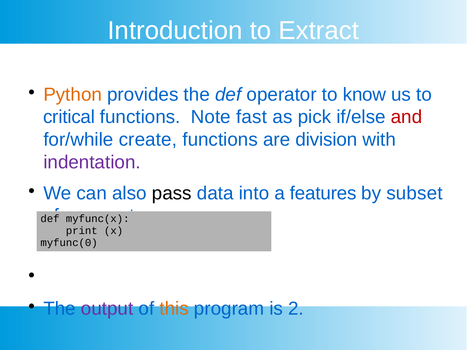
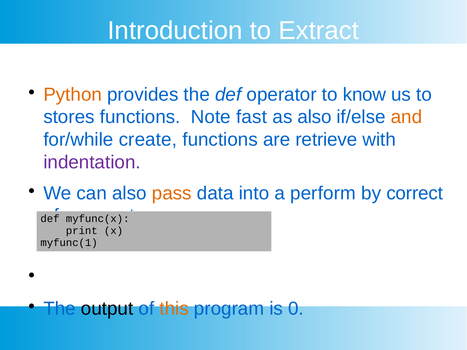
critical: critical -> stores (69, 117)
as pick: pick -> also (315, 117)
and colour: red -> orange (407, 117)
division: division -> retrieve (326, 140)
pass colour: black -> orange (172, 193)
features: features -> perform (323, 193)
subset: subset -> correct (415, 193)
myfunc(0: myfunc(0 -> myfunc(1 (69, 243)
output colour: purple -> black (107, 309)
2: 2 -> 0 (296, 309)
